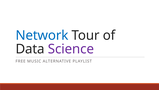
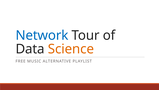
Science colour: purple -> orange (71, 49)
